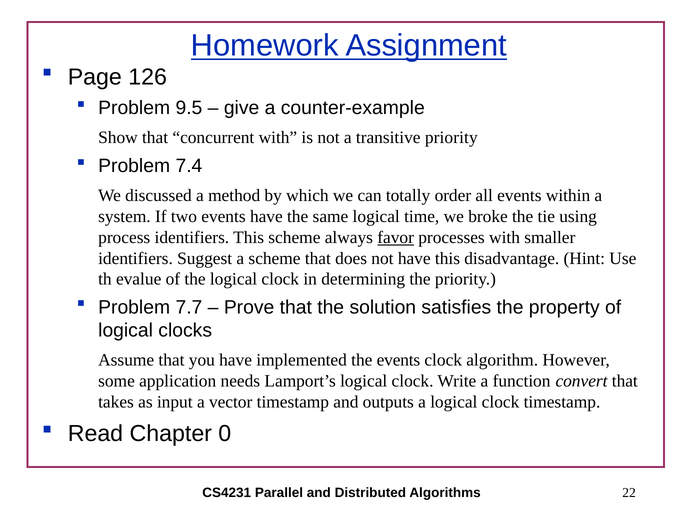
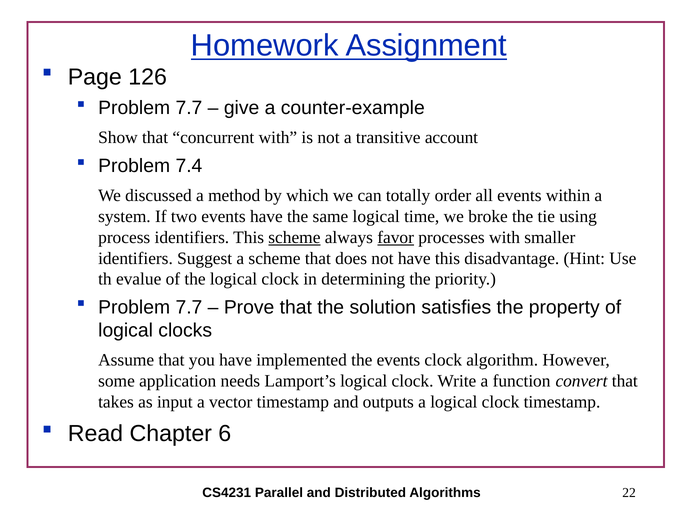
9.5: 9.5 -> 7.7 (189, 108)
transitive priority: priority -> account (451, 138)
scheme underline: none -> present (294, 238)
0: 0 -> 6 (225, 434)
